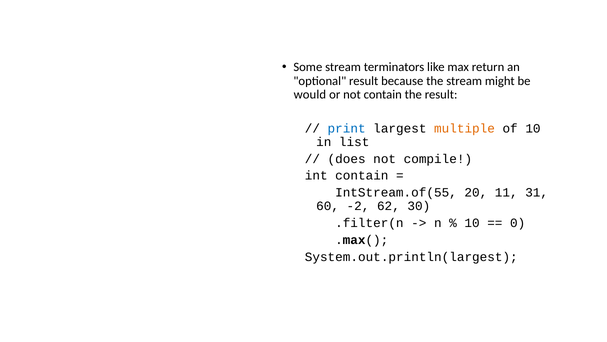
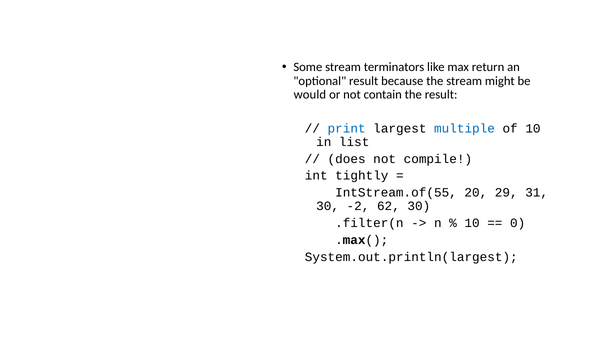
multiple colour: orange -> blue (465, 128)
int contain: contain -> tightly (362, 175)
11: 11 -> 29 (506, 192)
60: 60 -> 30 (328, 206)
